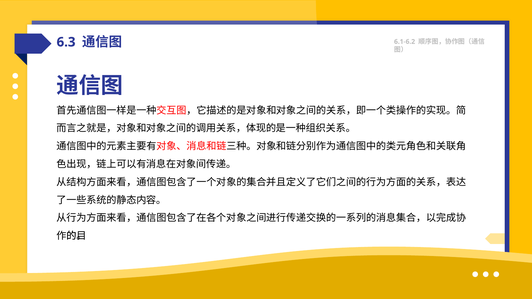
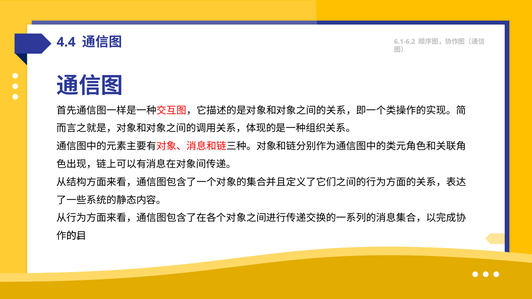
6.3: 6.3 -> 4.4 (66, 42)
